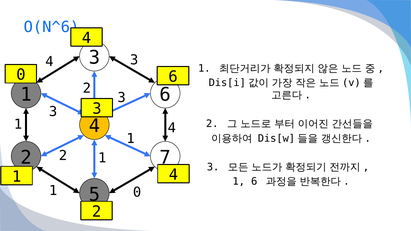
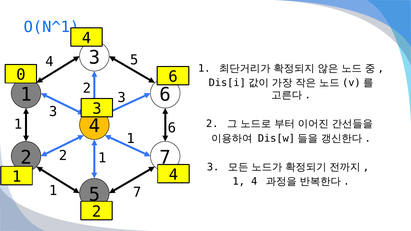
O(N^6: O(N^6 -> O(N^1 (51, 27)
3: 3 -> 5 (134, 60)
1 4: 4 -> 6 (172, 128)
1 6: 6 -> 4 (254, 182)
1 0: 0 -> 7 (137, 192)
